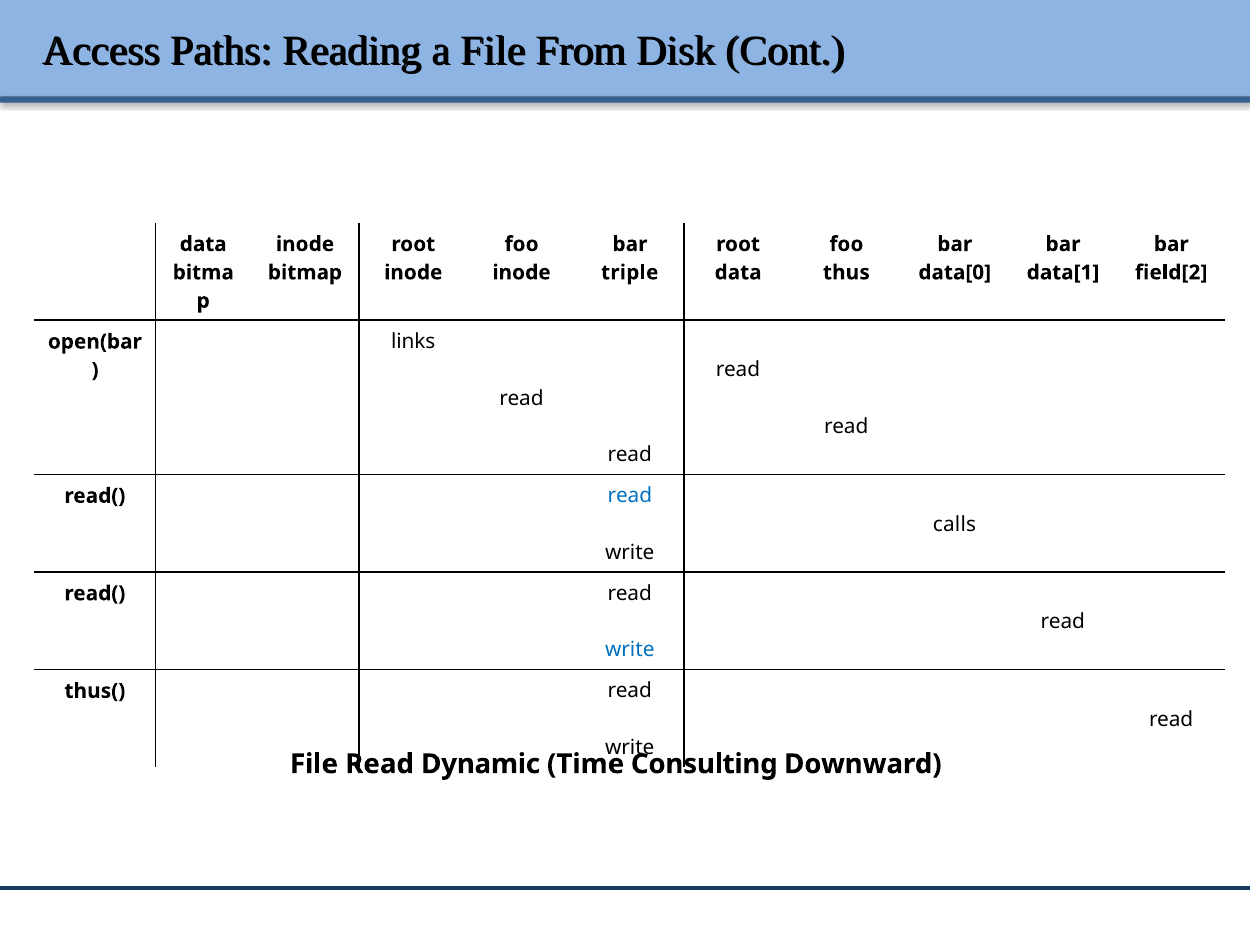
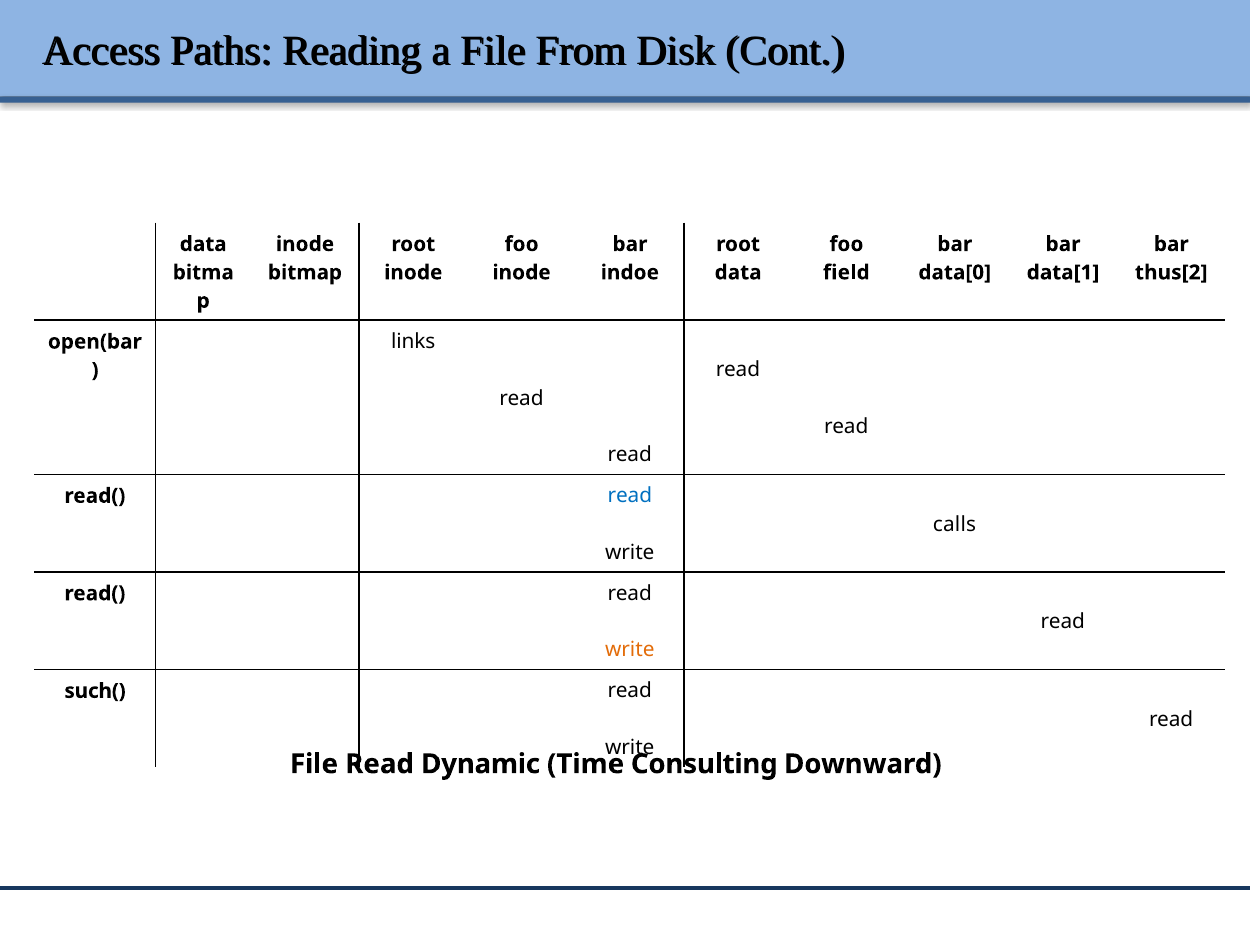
triple: triple -> indoe (630, 273)
thus: thus -> field (846, 273)
field[2: field[2 -> thus[2 (1171, 273)
write colour: blue -> orange (630, 650)
thus(: thus( -> such( (95, 691)
